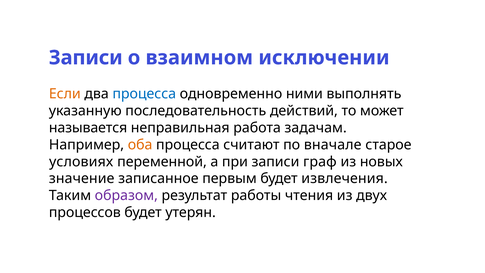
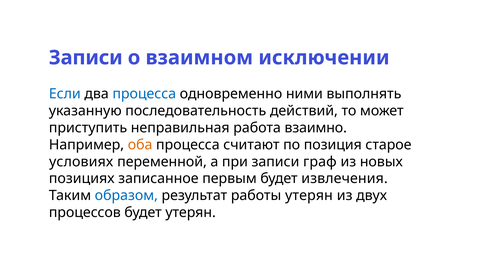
Если colour: orange -> blue (65, 94)
называется: называется -> приступить (88, 128)
задачам: задачам -> взаимно (316, 128)
вначале: вначале -> позиция (333, 145)
значение: значение -> позициях (82, 179)
образом colour: purple -> blue (126, 196)
работы чтения: чтения -> утерян (309, 196)
